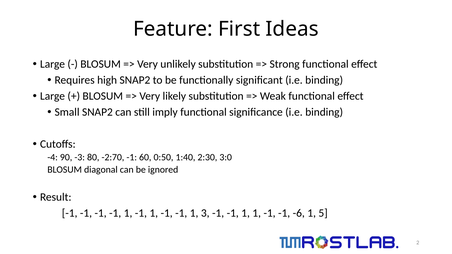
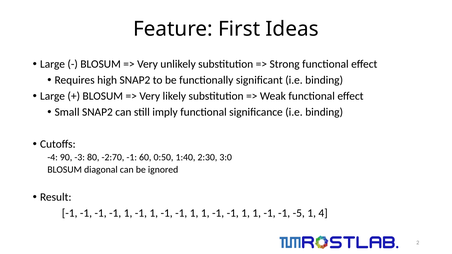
3: 3 -> 1 (205, 213)
-6: -6 -> -5 (299, 213)
5: 5 -> 4 (323, 213)
